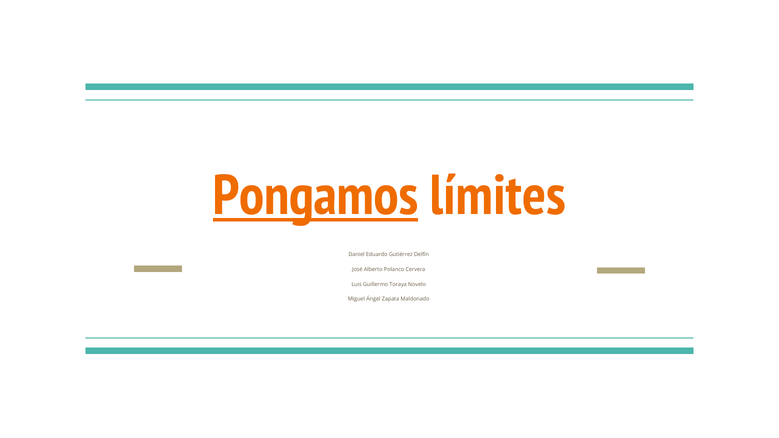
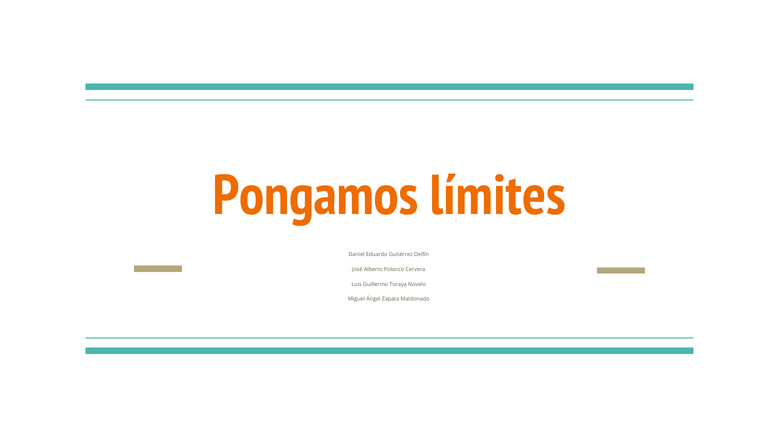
Pongamos underline: present -> none (316, 196)
